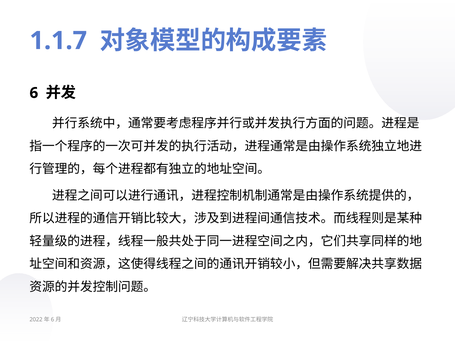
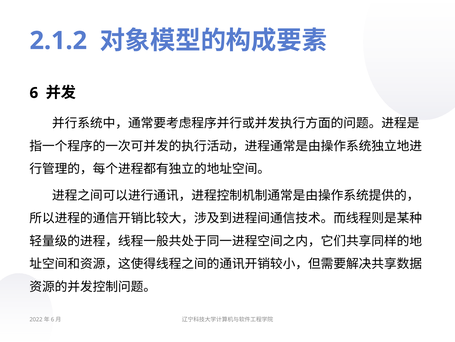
1.1.7: 1.1.7 -> 2.1.2 (58, 41)
